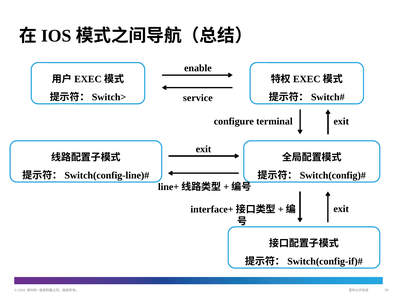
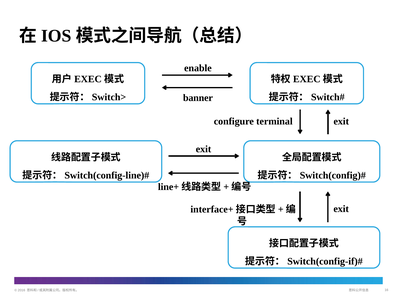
service: service -> banner (198, 98)
